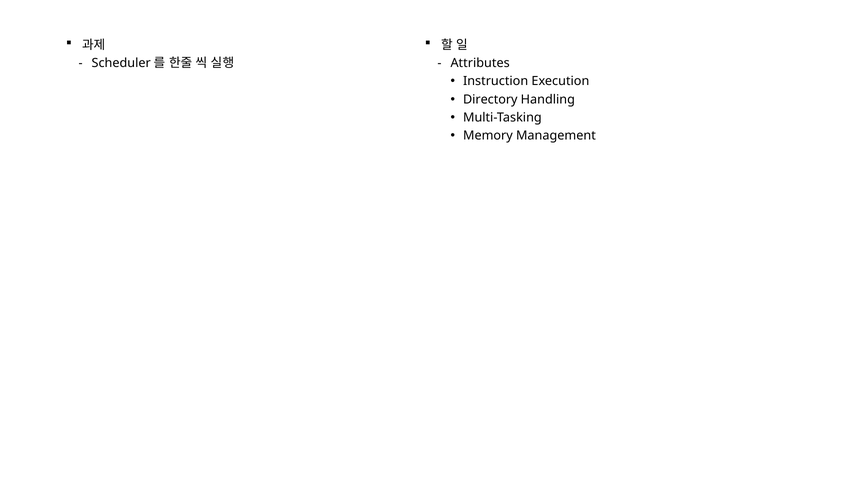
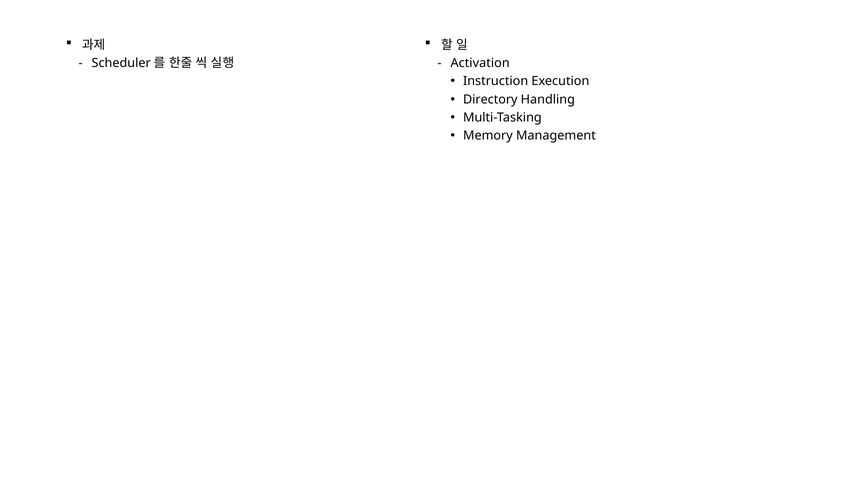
Attributes: Attributes -> Activation (480, 63)
